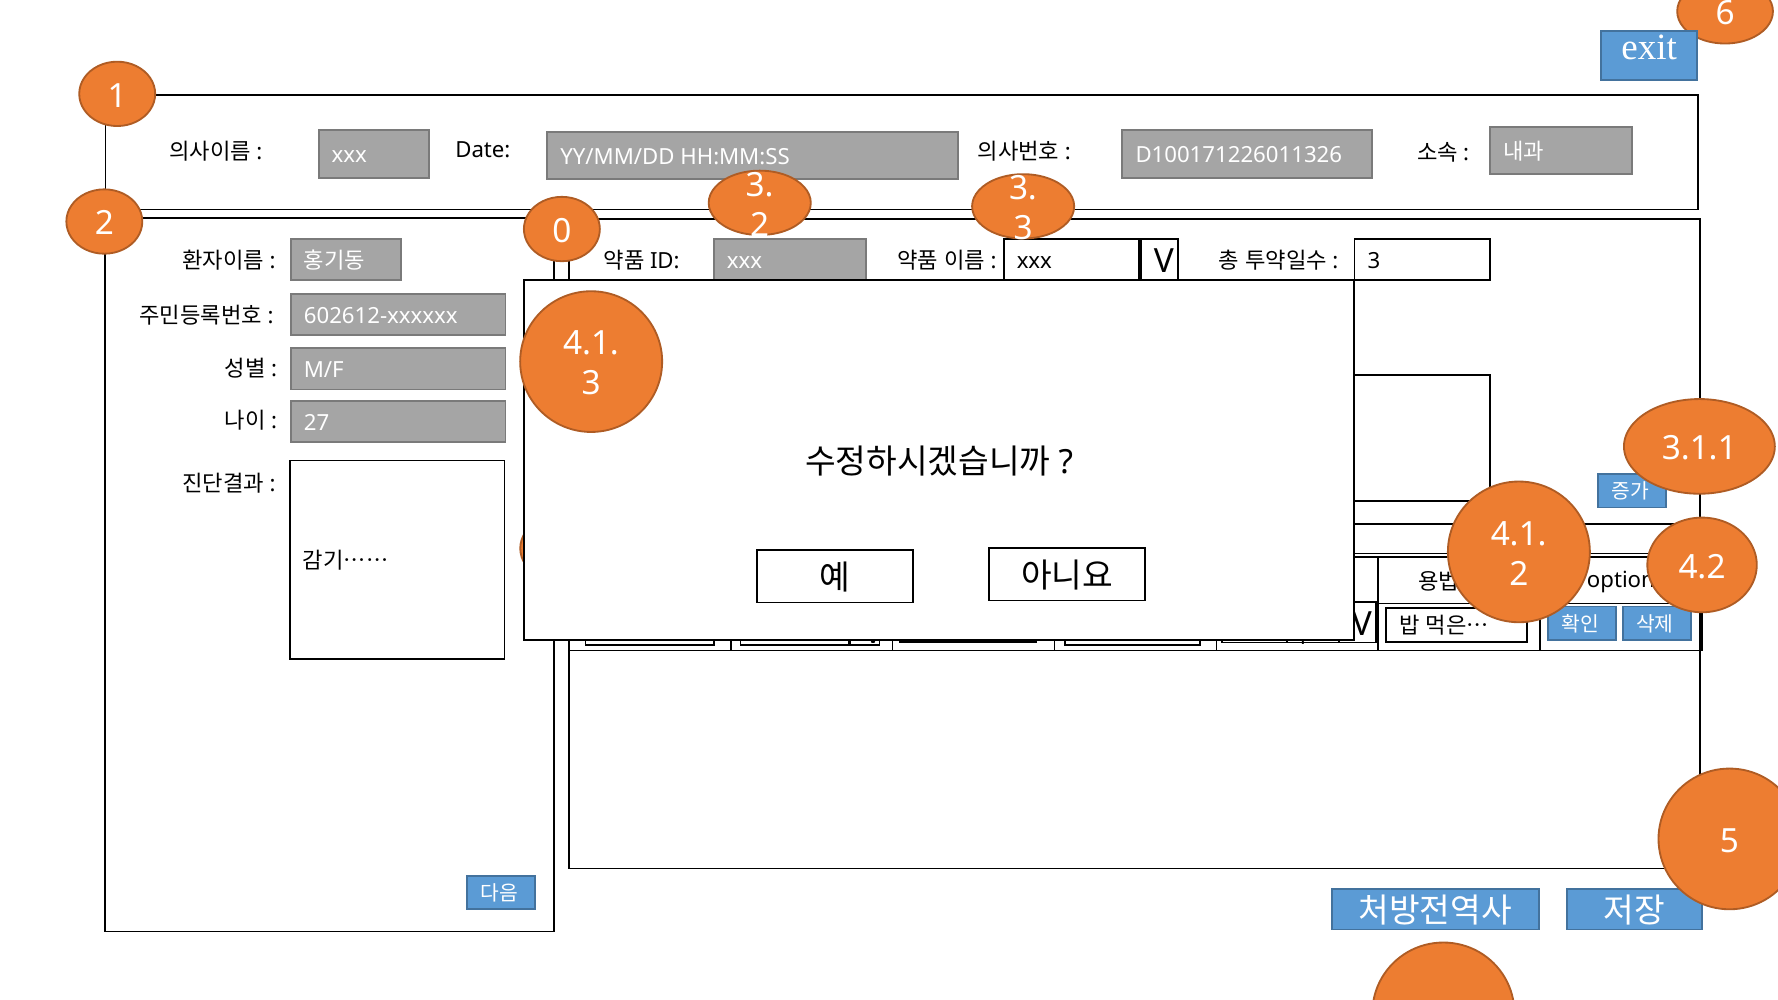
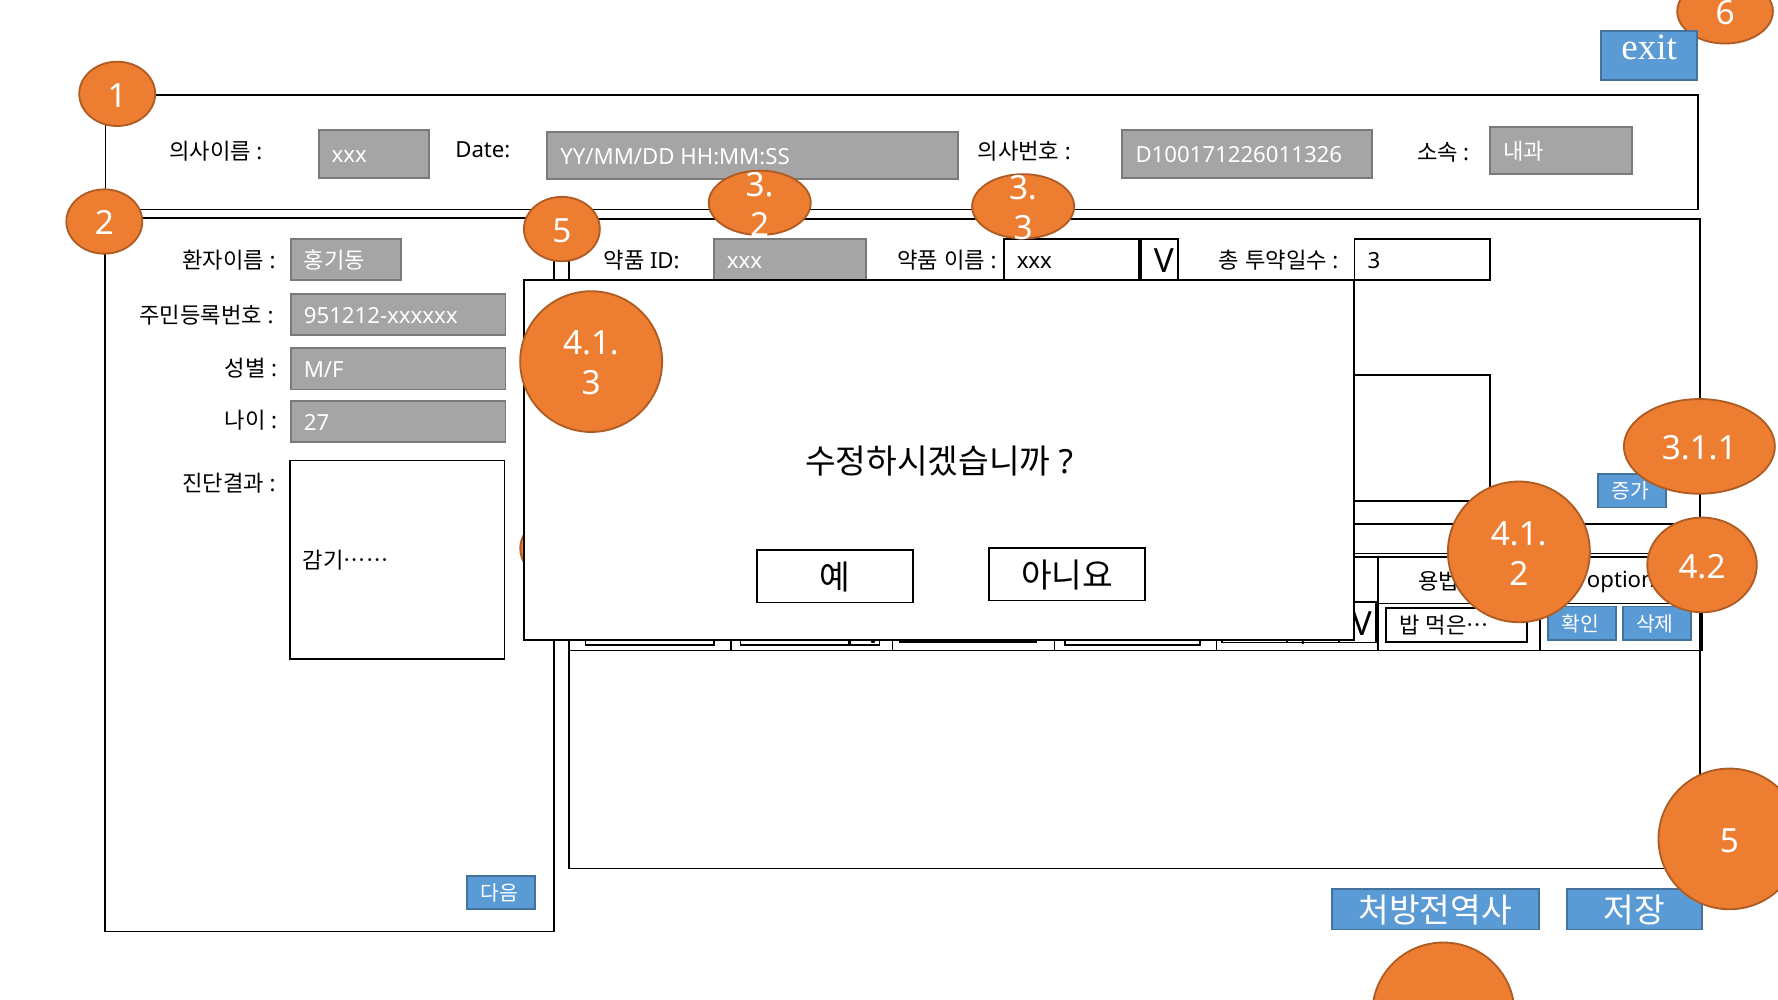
2 0: 0 -> 5 (562, 231)
602612-xxxxxx: 602612-xxxxxx -> 951212-xxxxxx (381, 316)
